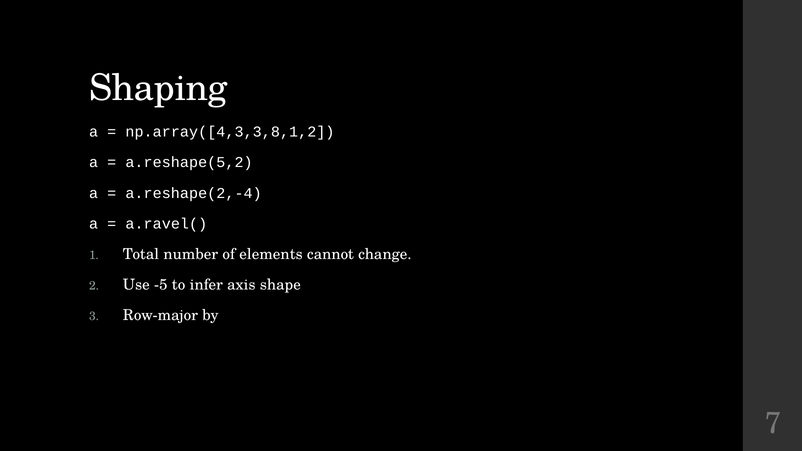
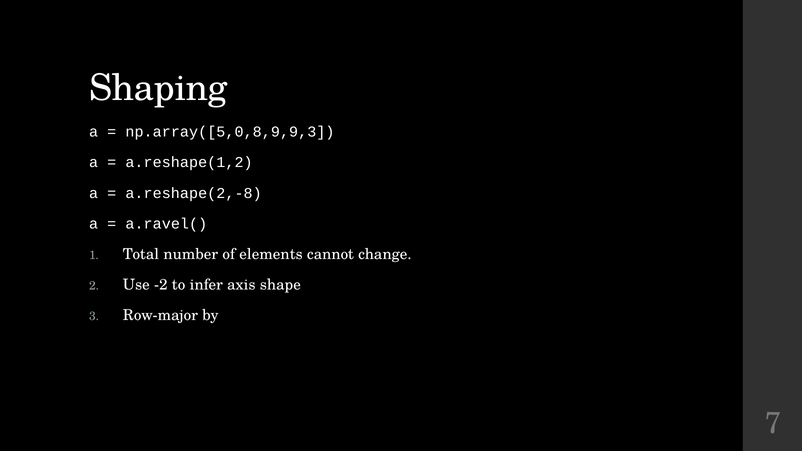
np.array([4,3,3,8,1,2: np.array([4,3,3,8,1,2 -> np.array([5,0,8,9,9,3 (230, 132)
a.reshape(5,2: a.reshape(5,2 -> a.reshape(1,2 (189, 163)
a.reshape(2,-4: a.reshape(2,-4 -> a.reshape(2,-8 (194, 193)
-5: -5 -> -2 (161, 285)
